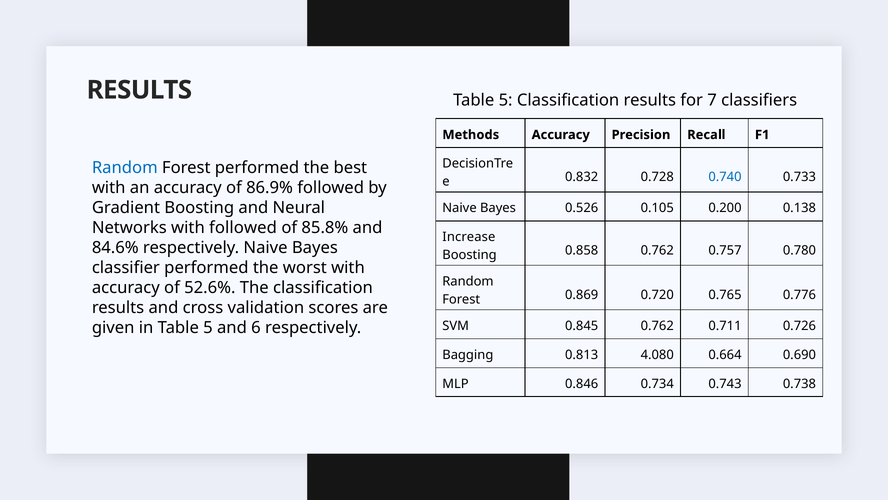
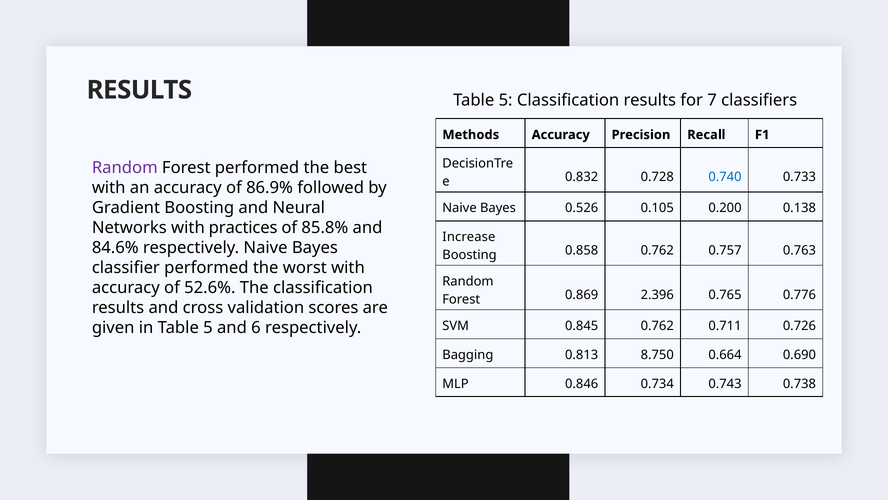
Random colour: blue -> purple (125, 168)
with followed: followed -> practices (243, 228)
0.780: 0.780 -> 0.763 (799, 250)
0.720: 0.720 -> 2.396 (657, 295)
4.080: 4.080 -> 8.750 (657, 355)
